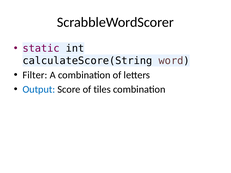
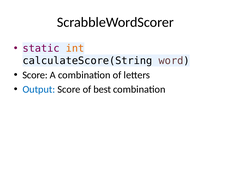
int colour: black -> orange (75, 48)
Filter: Filter -> Score (35, 75)
tiles: tiles -> best (102, 90)
